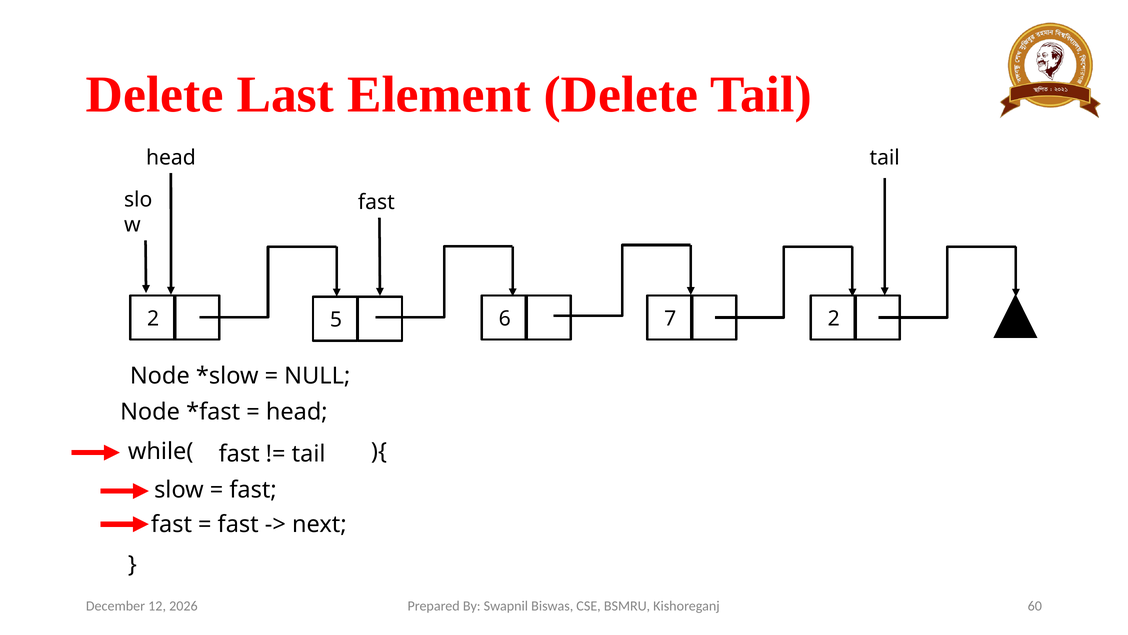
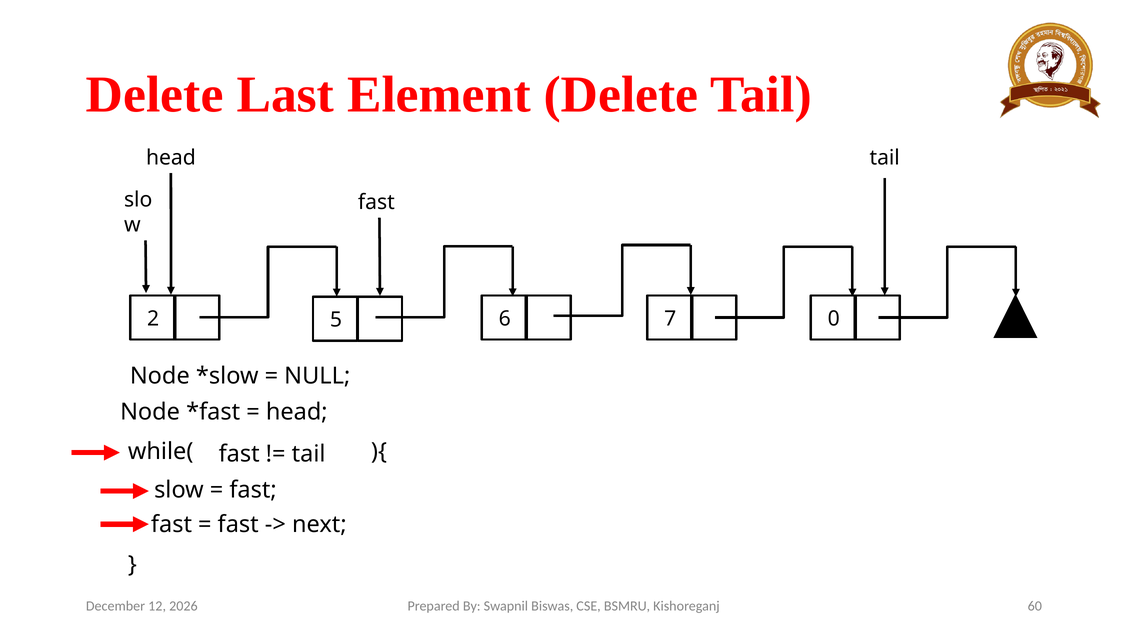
2 2: 2 -> 0 (834, 319)
